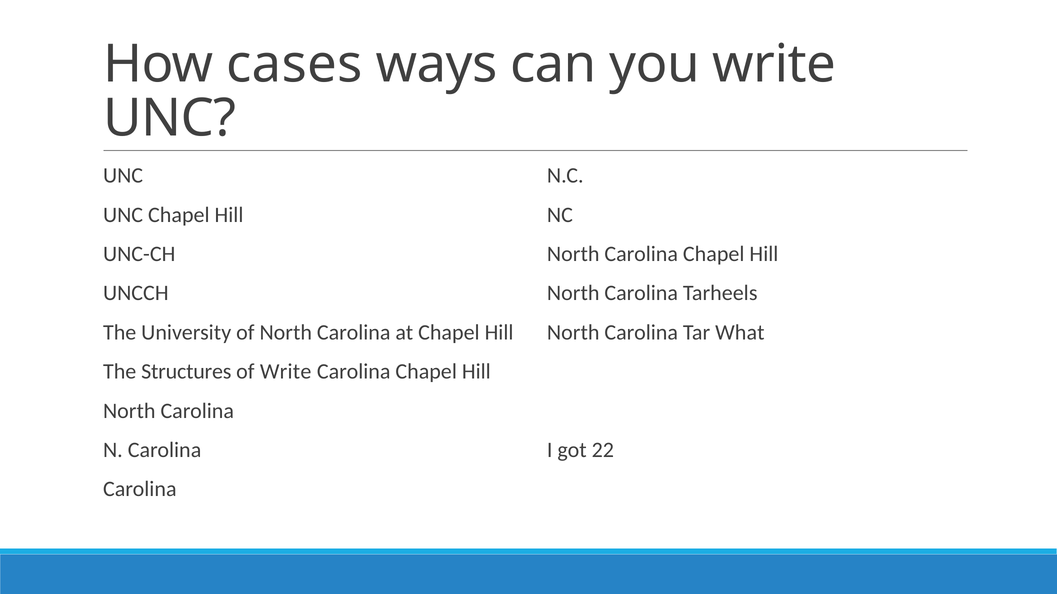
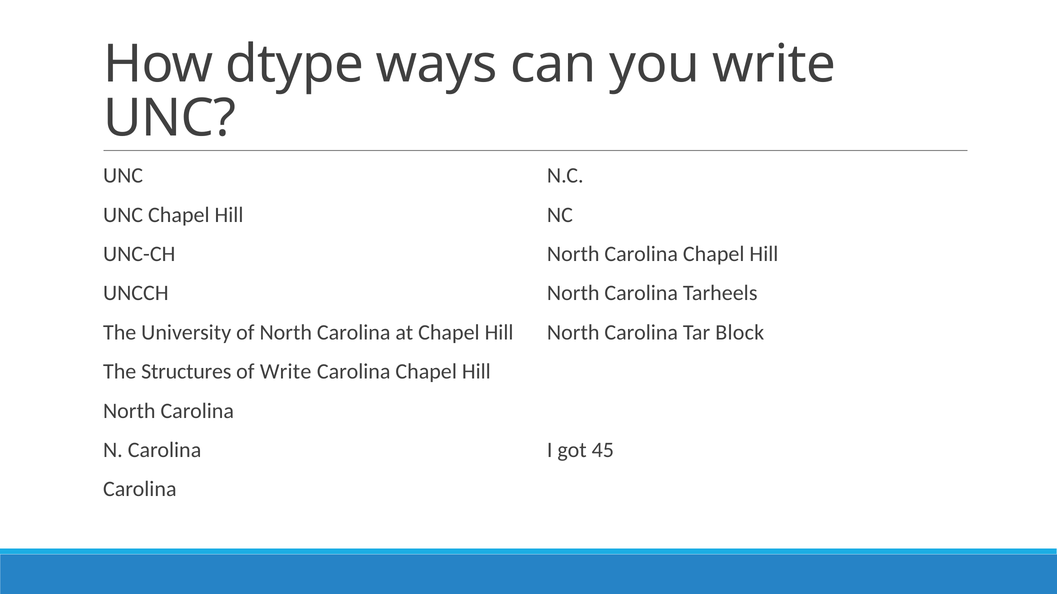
cases: cases -> dtype (295, 65)
What: What -> Block (740, 333)
22: 22 -> 45 (603, 450)
